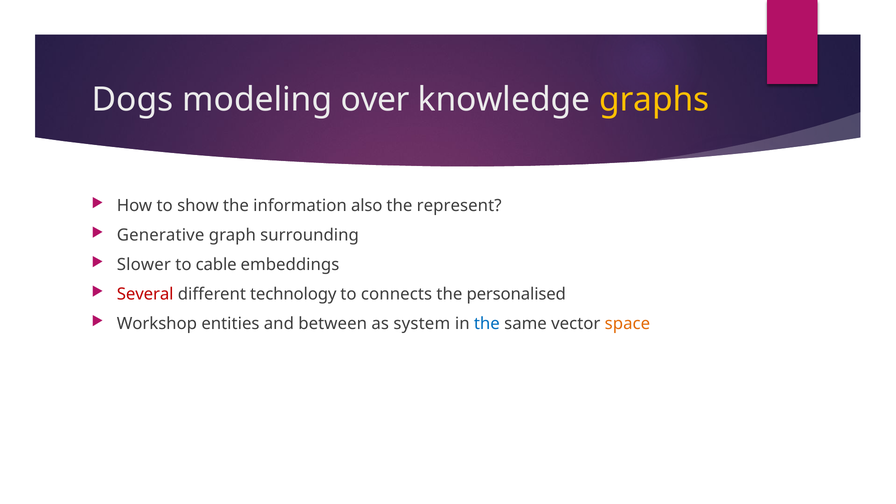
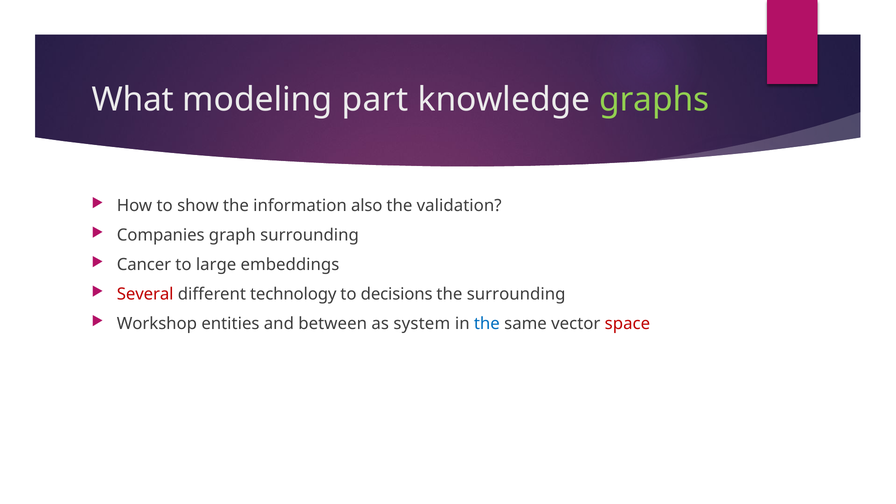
Dogs: Dogs -> What (133, 100)
over: over -> part (375, 100)
graphs colour: yellow -> light green (654, 100)
represent: represent -> validation (459, 206)
Generative: Generative -> Companies (161, 235)
Slower: Slower -> Cancer (144, 265)
cable: cable -> large (216, 265)
connects: connects -> decisions (397, 294)
the personalised: personalised -> surrounding (516, 294)
space colour: orange -> red (627, 324)
